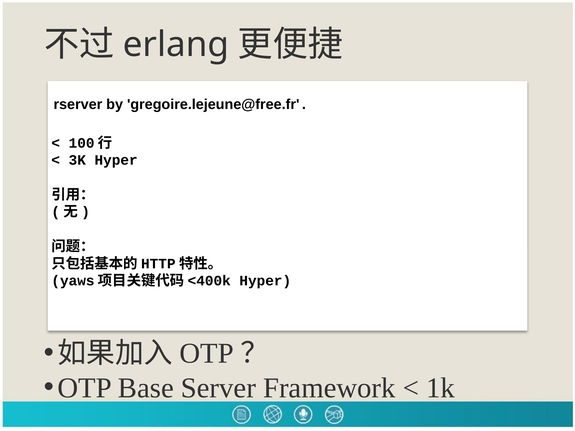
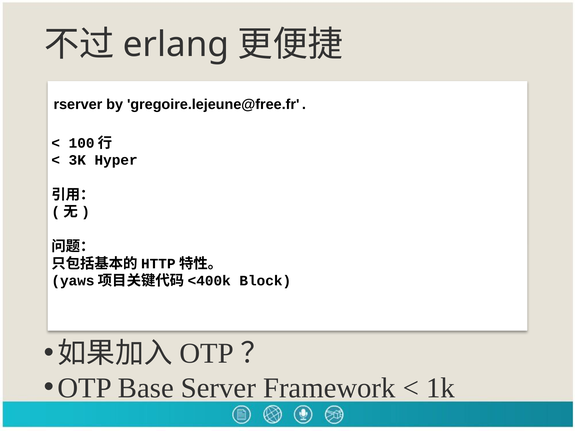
Hyper: Hyper -> Block (265, 281)
